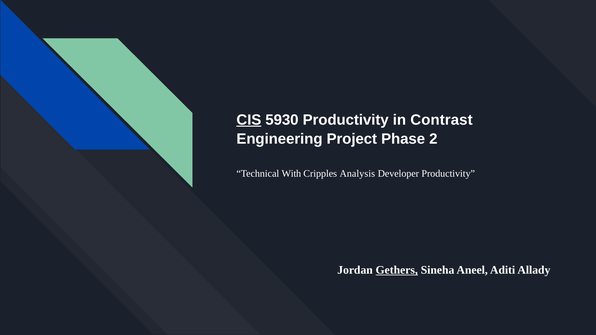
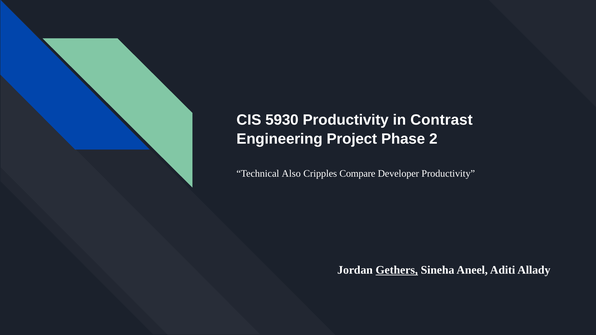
CIS underline: present -> none (249, 120)
With: With -> Also (291, 174)
Analysis: Analysis -> Compare (357, 174)
